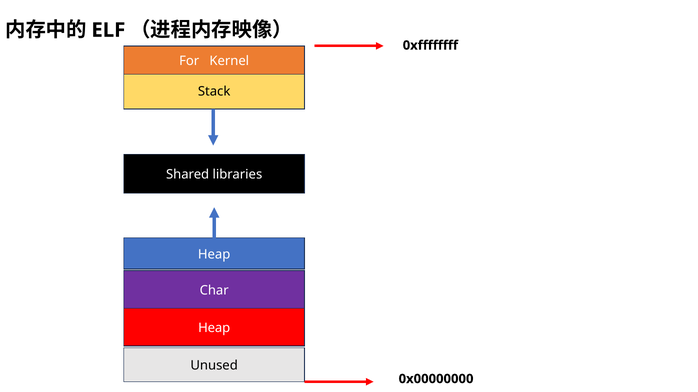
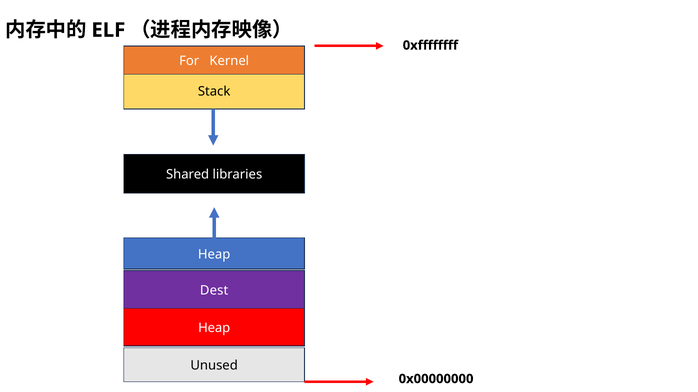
Char: Char -> Dest (214, 291)
